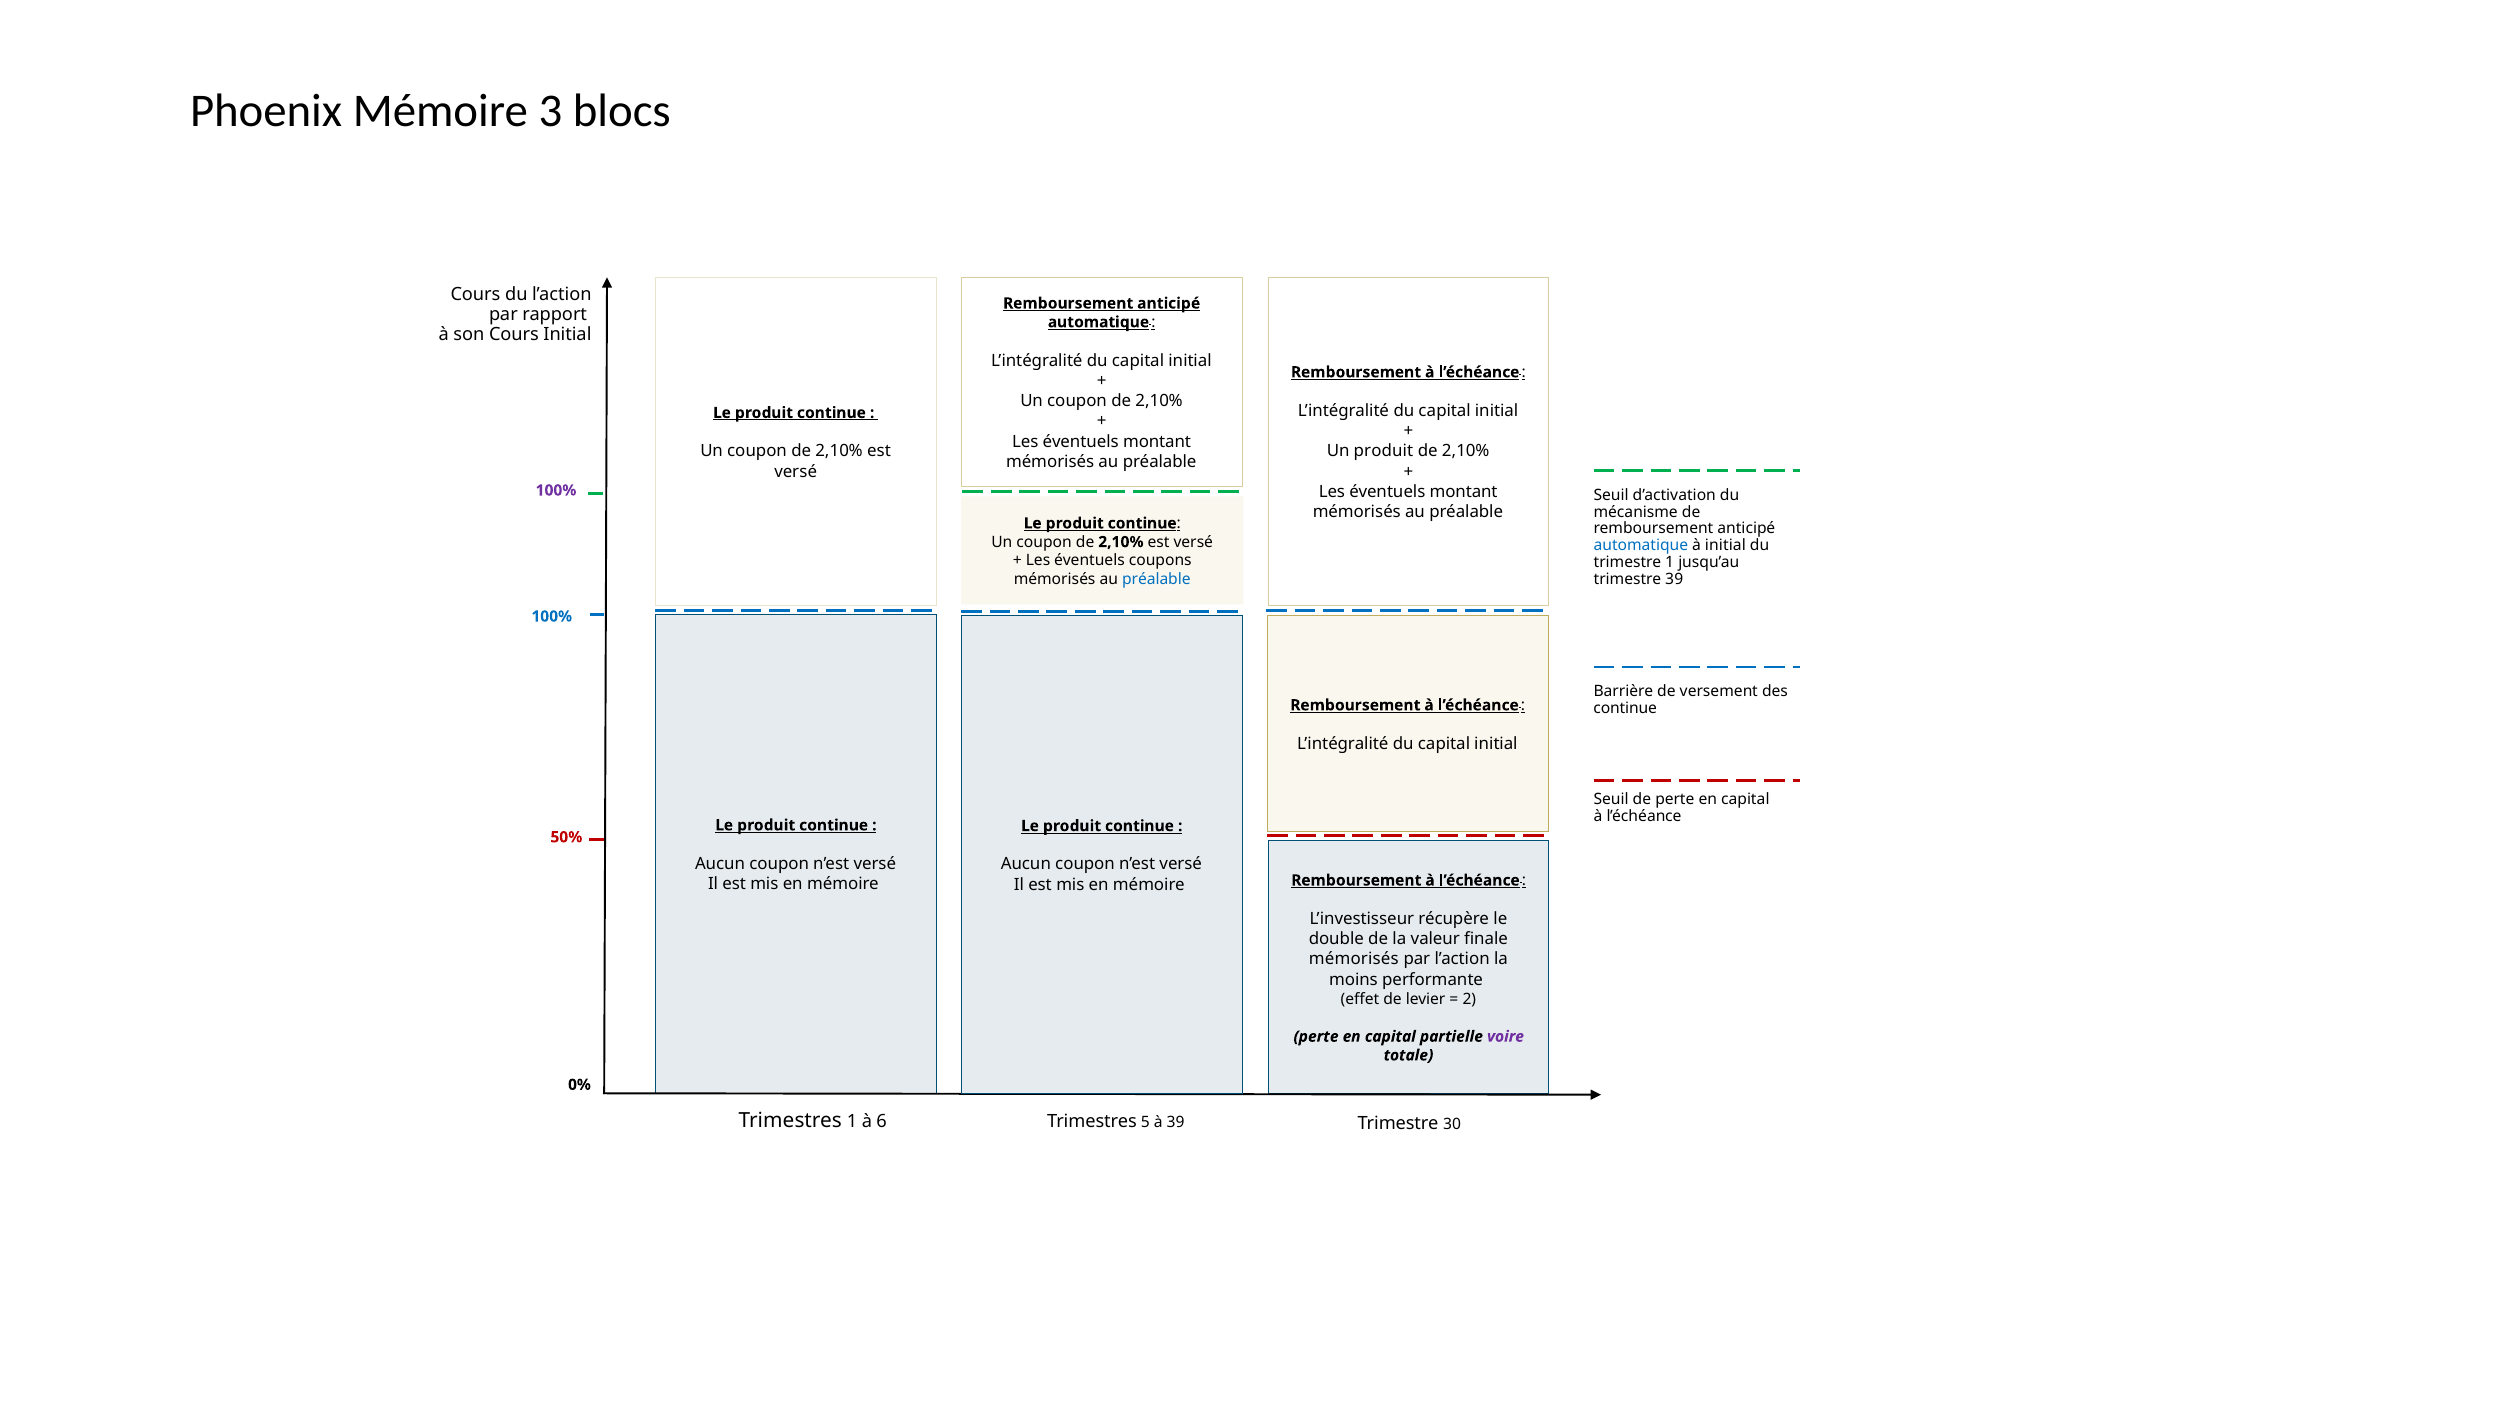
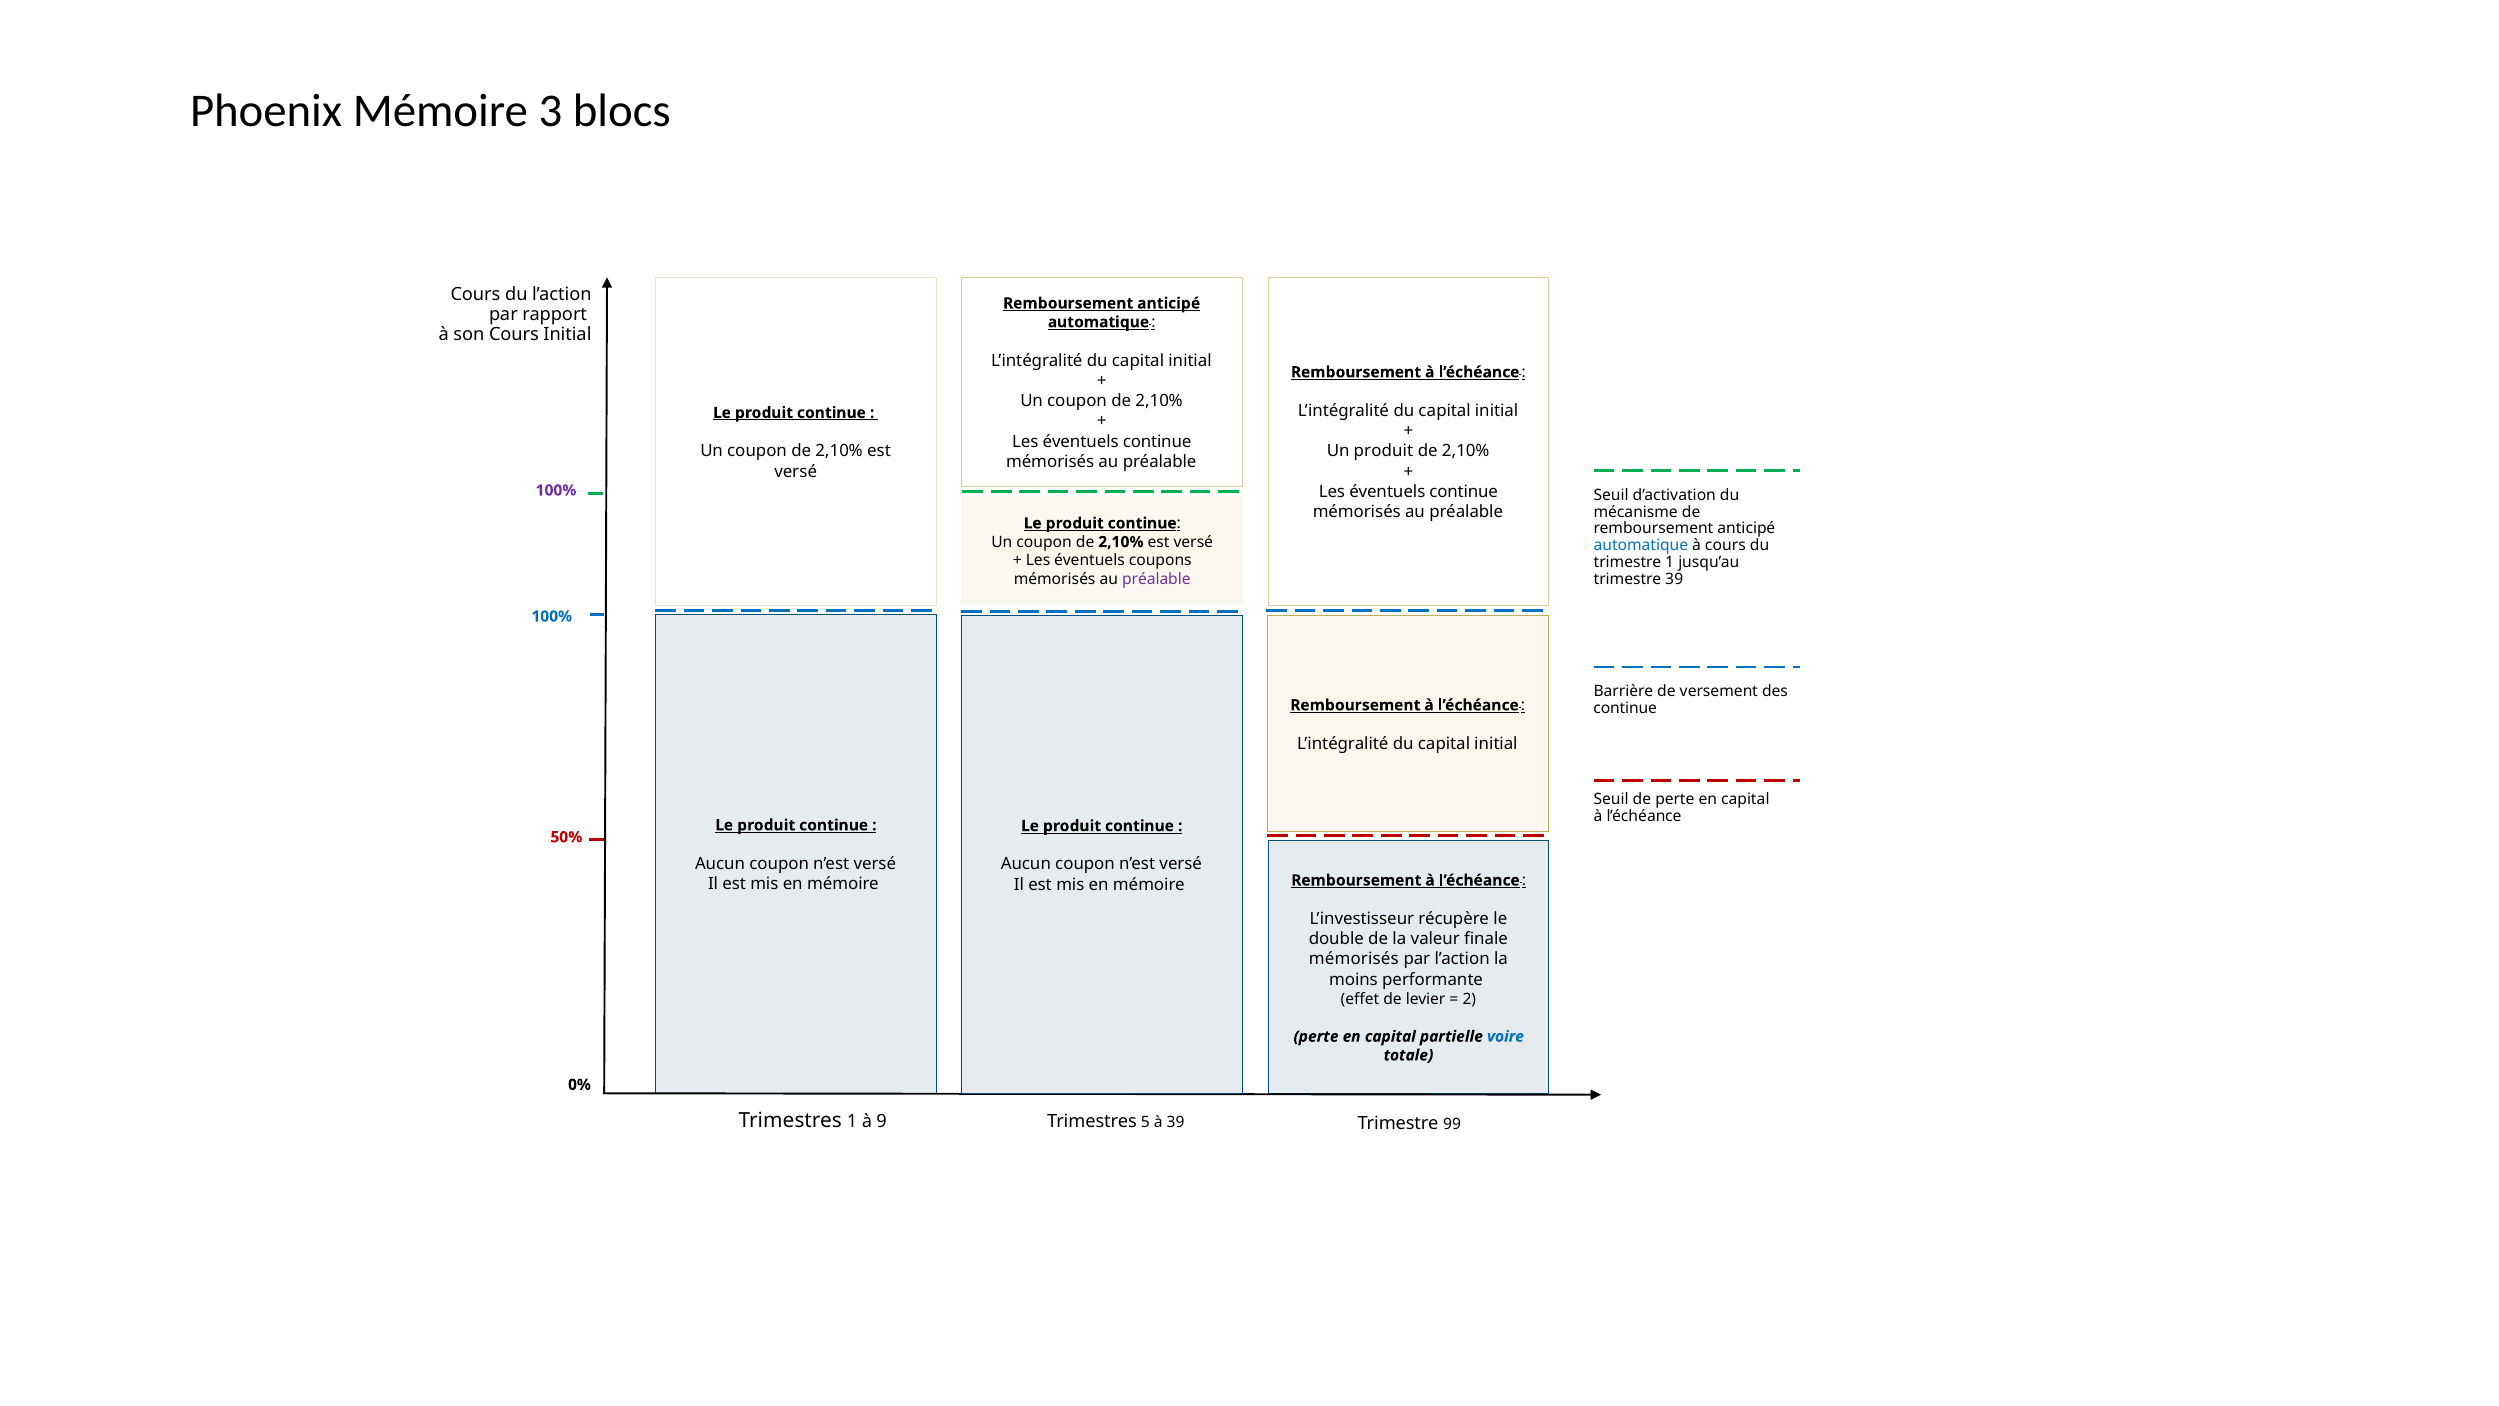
montant: montant -> continue (1157, 442)
montant: montant -> continue (1464, 492)
à initial: initial -> cours (1725, 546)
préalable colour: blue -> purple (1156, 579)
voire colour: purple -> blue (1505, 1036)
6: 6 -> 9 (882, 1121)
30: 30 -> 99 (1452, 1124)
